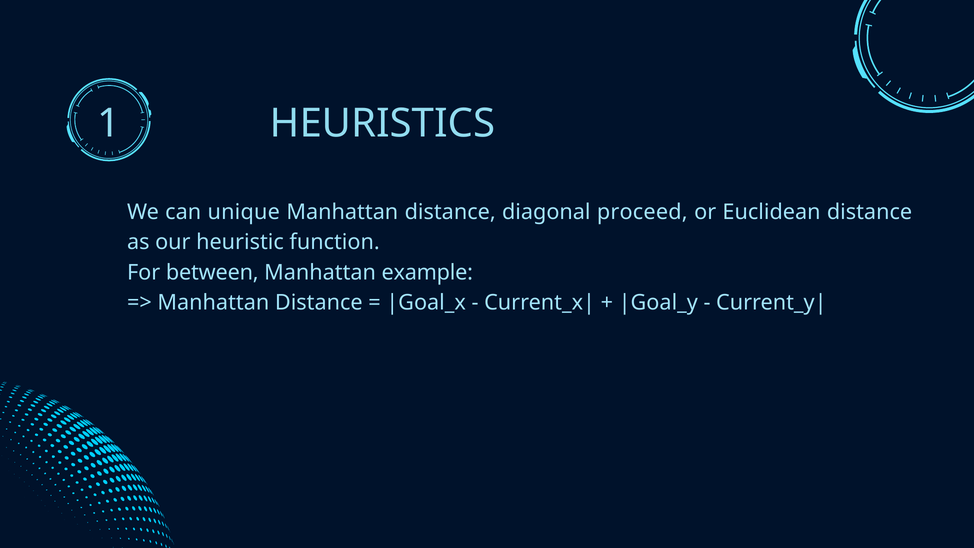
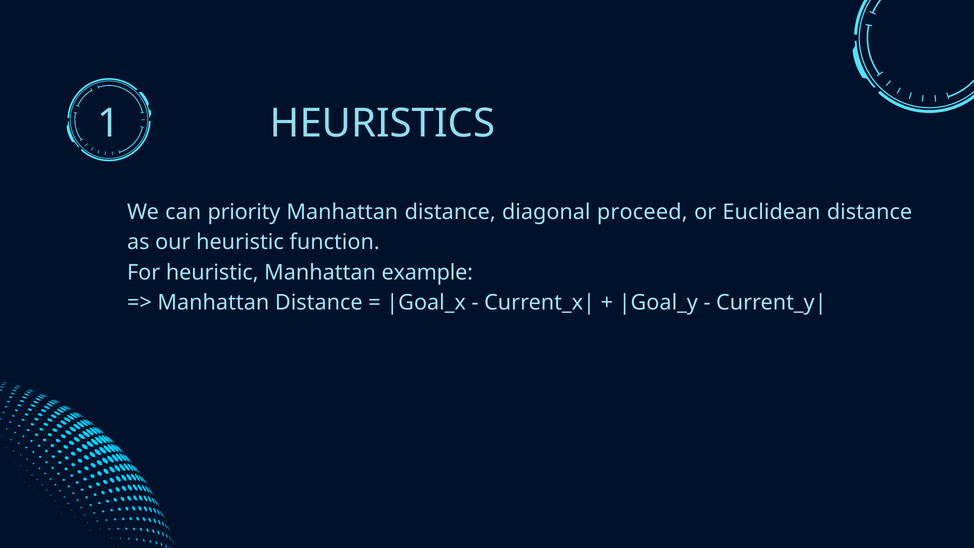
unique: unique -> priority (244, 212)
For between: between -> heuristic (212, 272)
